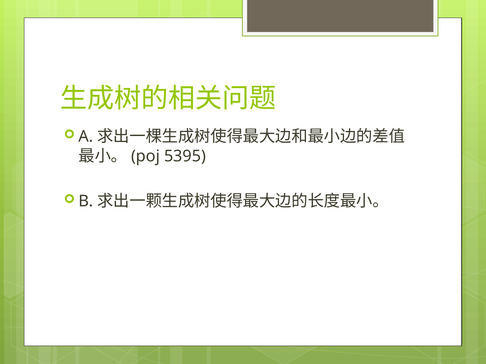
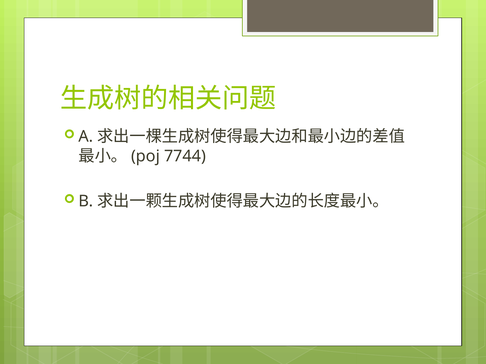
5395: 5395 -> 7744 (185, 156)
